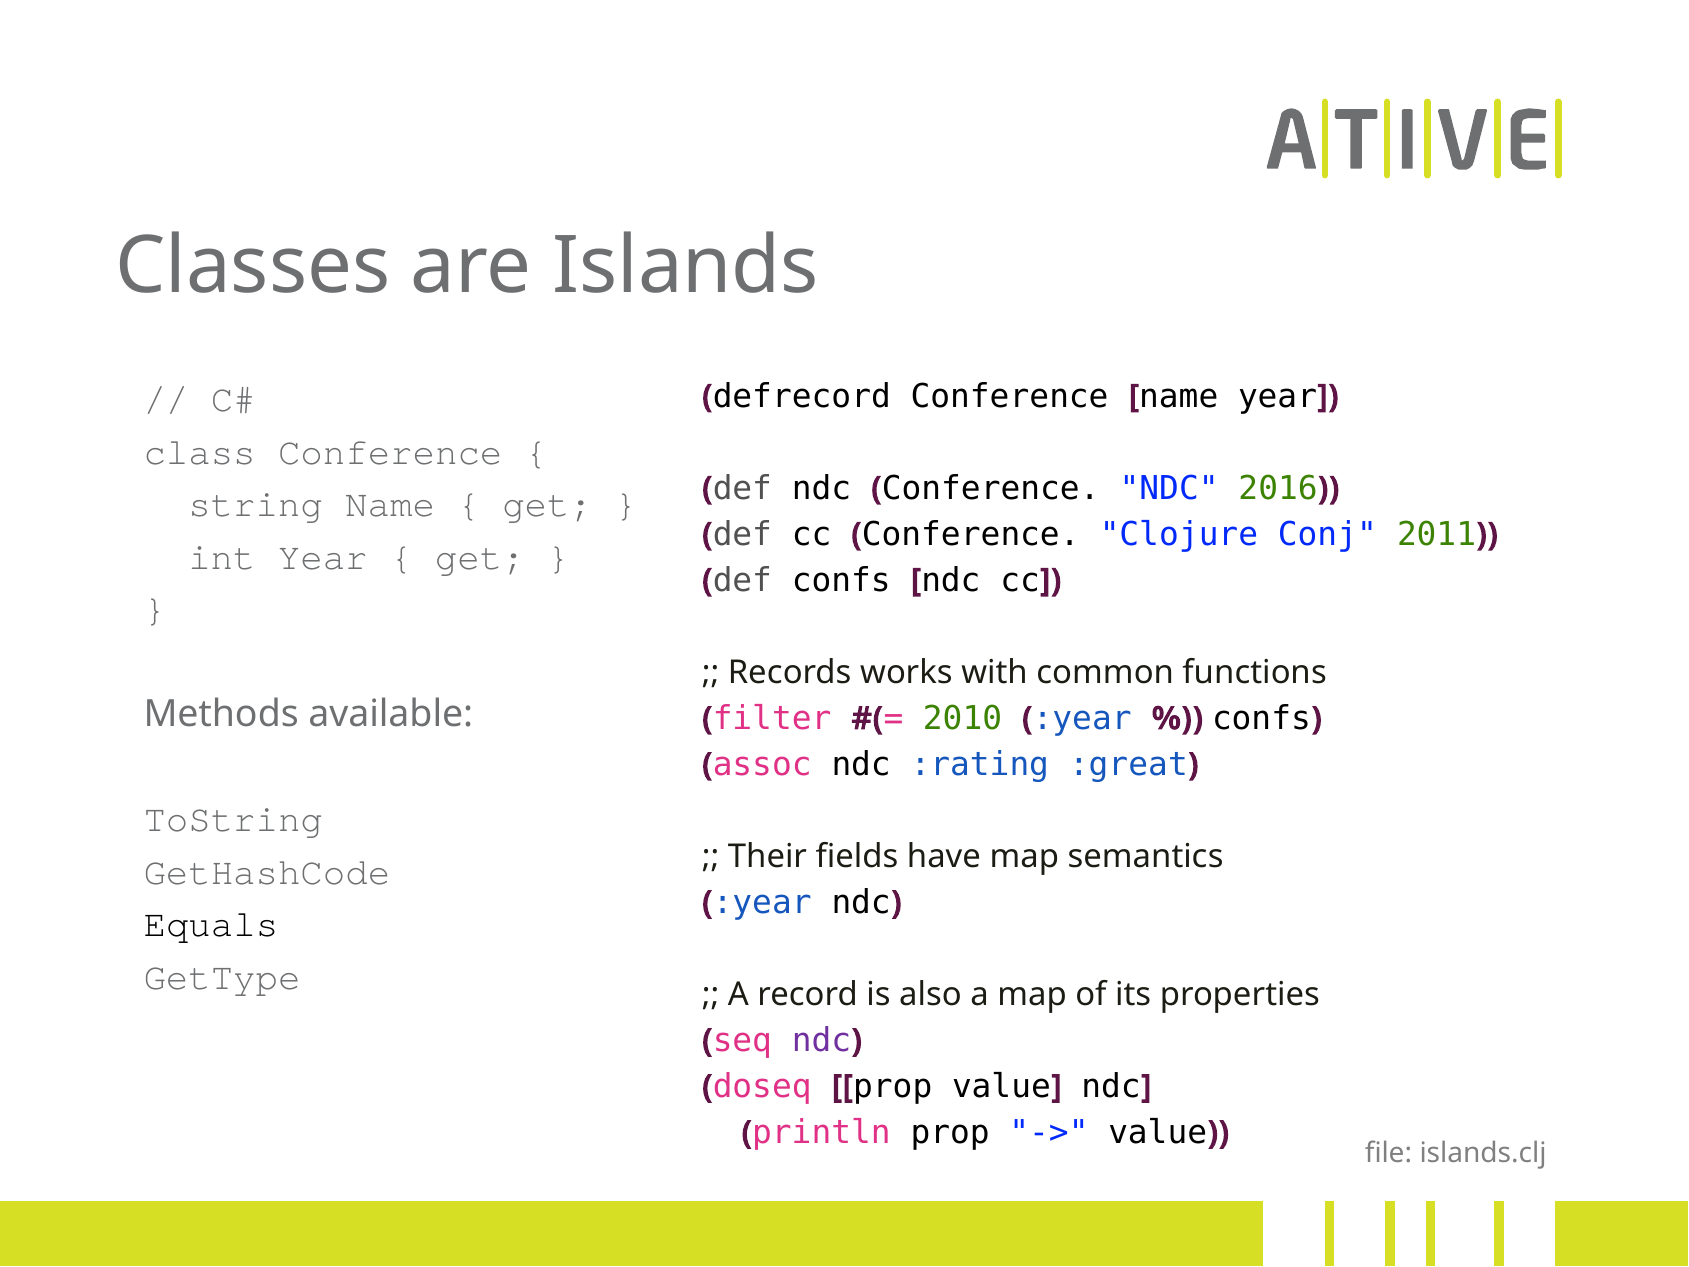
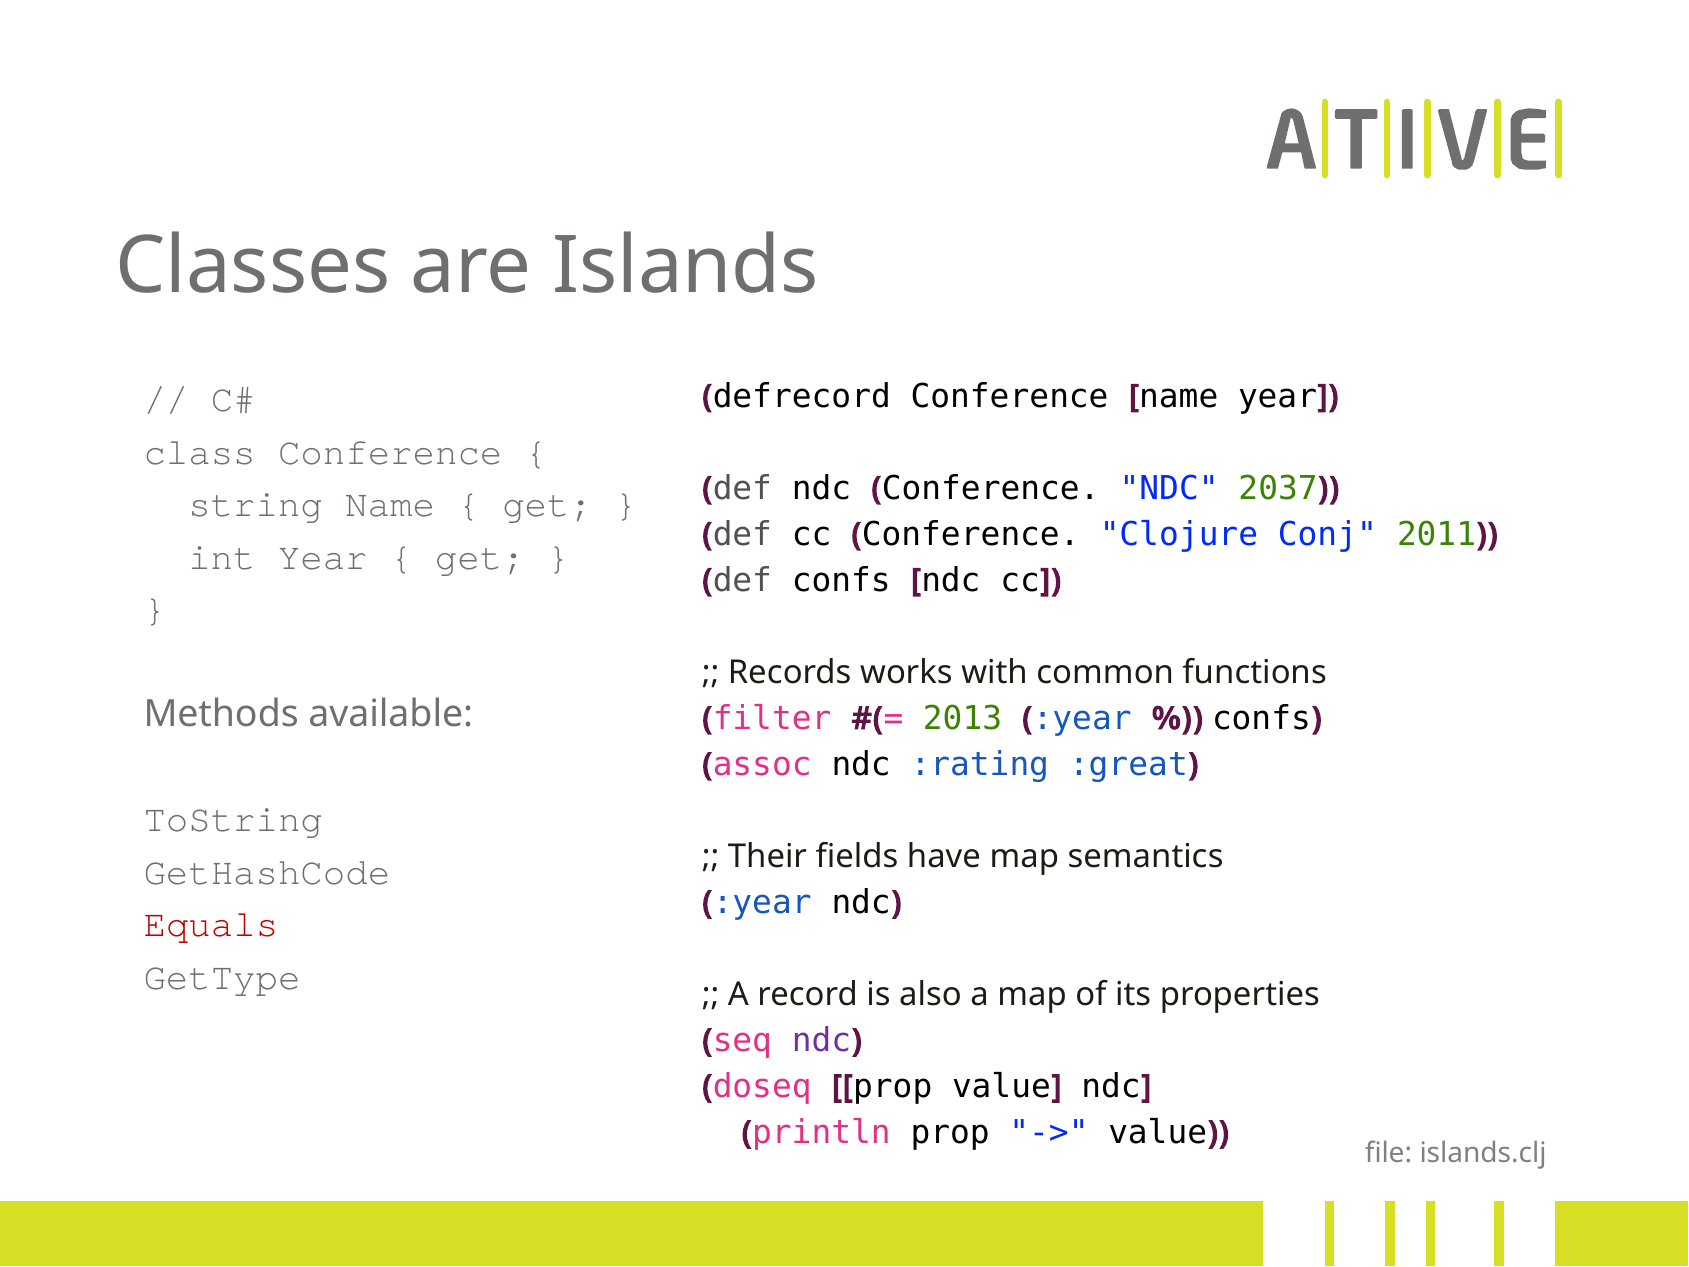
2016: 2016 -> 2037 (1278, 488)
2010: 2010 -> 2013 (963, 718)
Equals colour: black -> red (211, 924)
